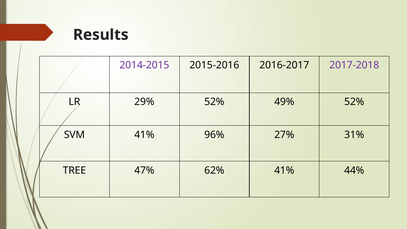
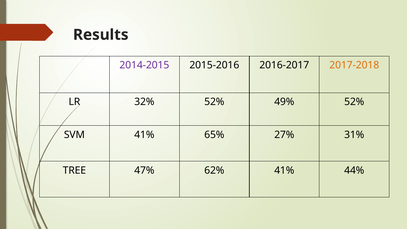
2017-2018 colour: purple -> orange (354, 65)
29%: 29% -> 32% (144, 102)
96%: 96% -> 65% (214, 135)
